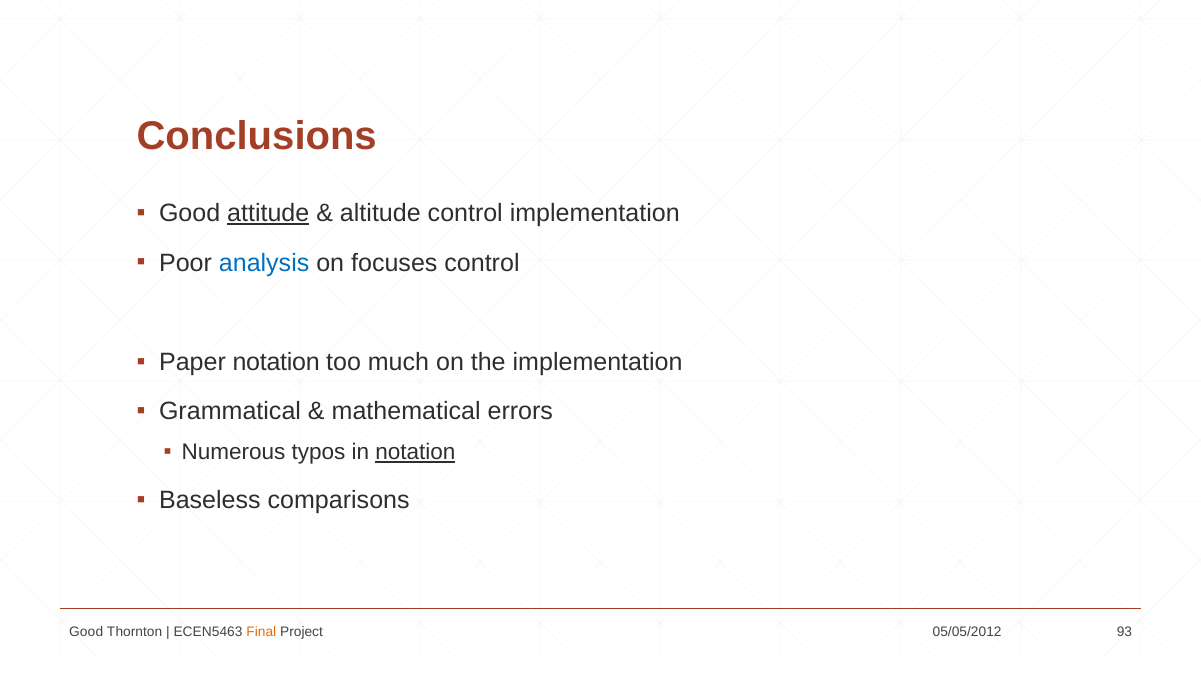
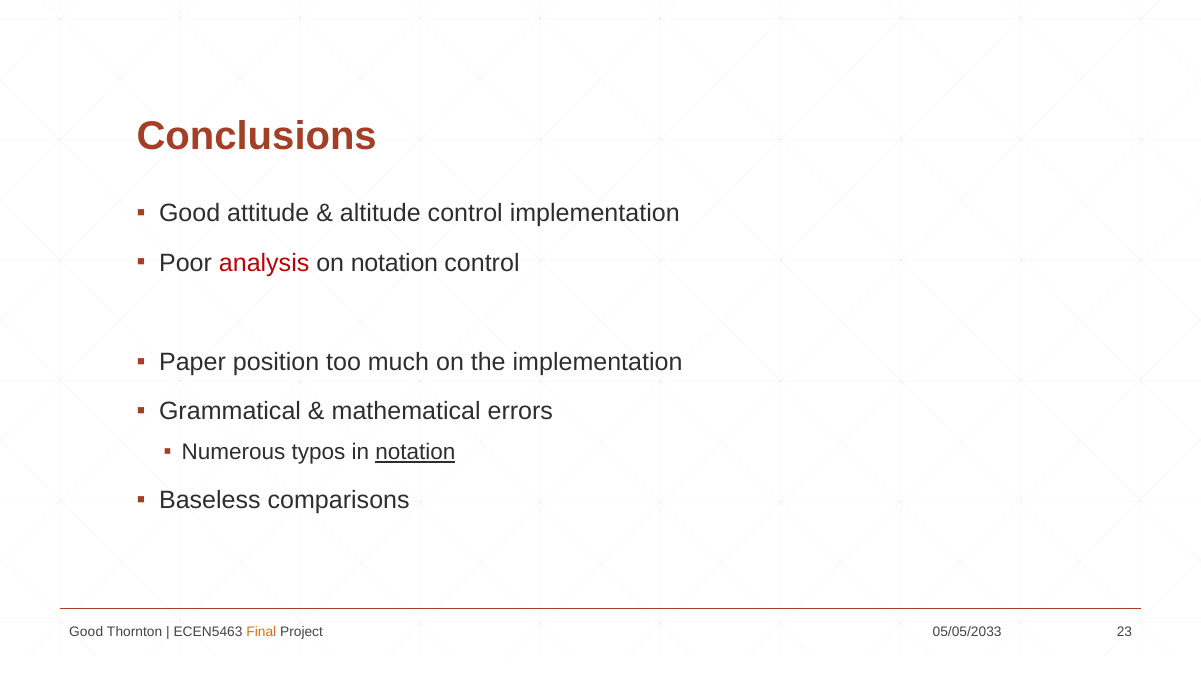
attitude underline: present -> none (268, 213)
analysis colour: blue -> red (264, 263)
on focuses: focuses -> notation (394, 263)
Paper notation: notation -> position (276, 362)
05/05/2012: 05/05/2012 -> 05/05/2033 (967, 631)
93: 93 -> 23 (1124, 631)
